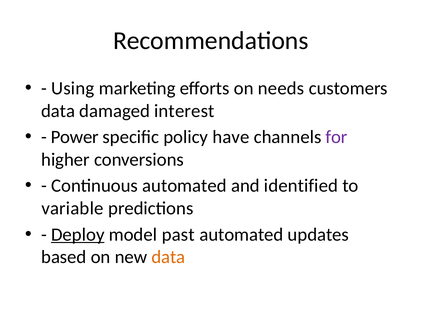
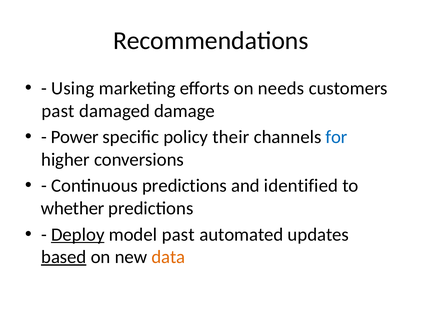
data: data -> past (58, 111)
interest: interest -> damage (184, 111)
have: have -> their (231, 137)
for colour: purple -> blue (337, 137)
Continuous automated: automated -> predictions (185, 186)
variable: variable -> whether (73, 209)
based underline: none -> present (64, 257)
